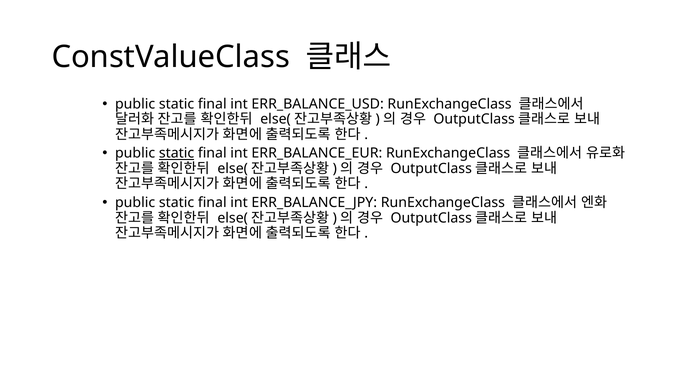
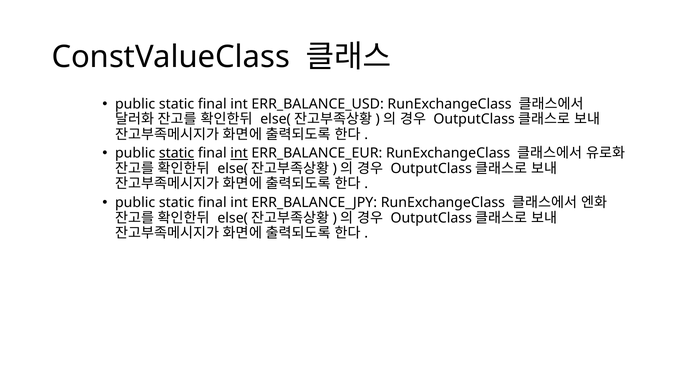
int underline: none -> present (239, 153)
